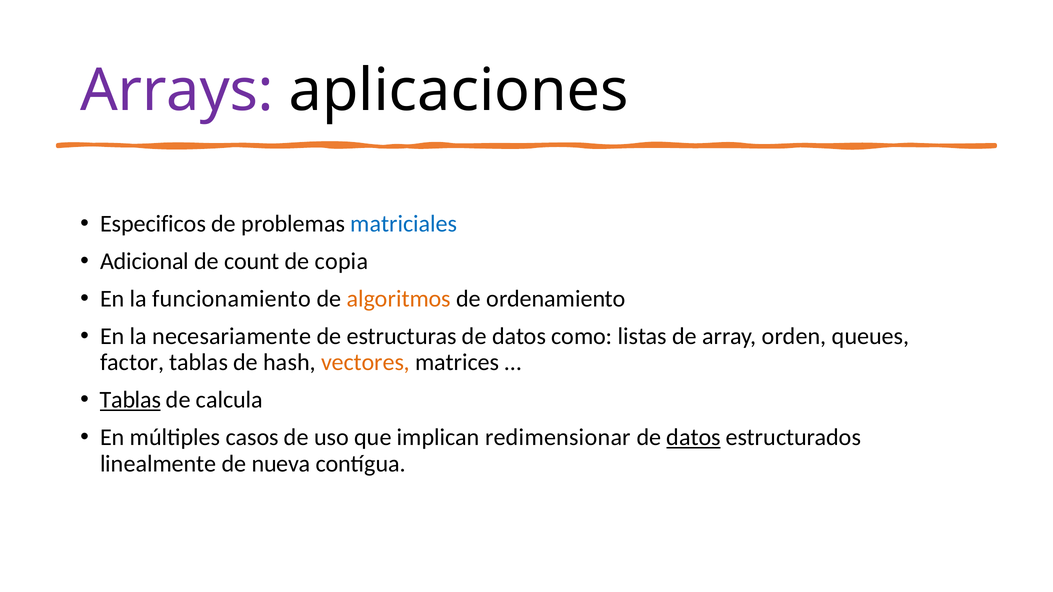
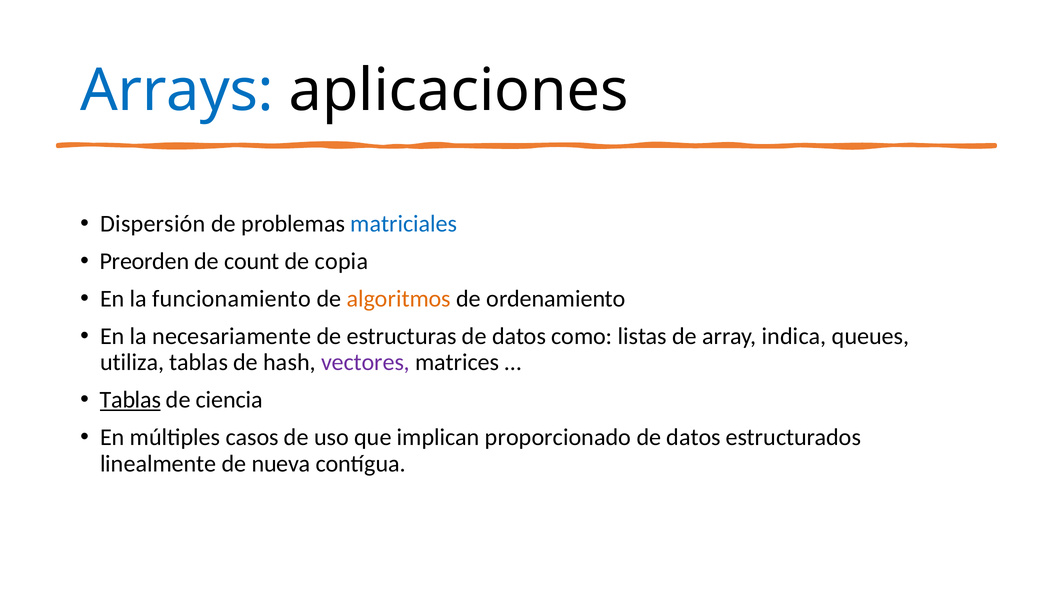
Arrays colour: purple -> blue (177, 91)
Especificos: Especificos -> Dispersión (153, 224)
Adicional: Adicional -> Preorden (145, 261)
orden: orden -> indica (794, 336)
factor: factor -> utiliza (132, 363)
vectores colour: orange -> purple (366, 363)
calcula: calcula -> ciencia (229, 400)
redimensionar: redimensionar -> proporcionado (558, 438)
datos underline: present -> none (694, 438)
